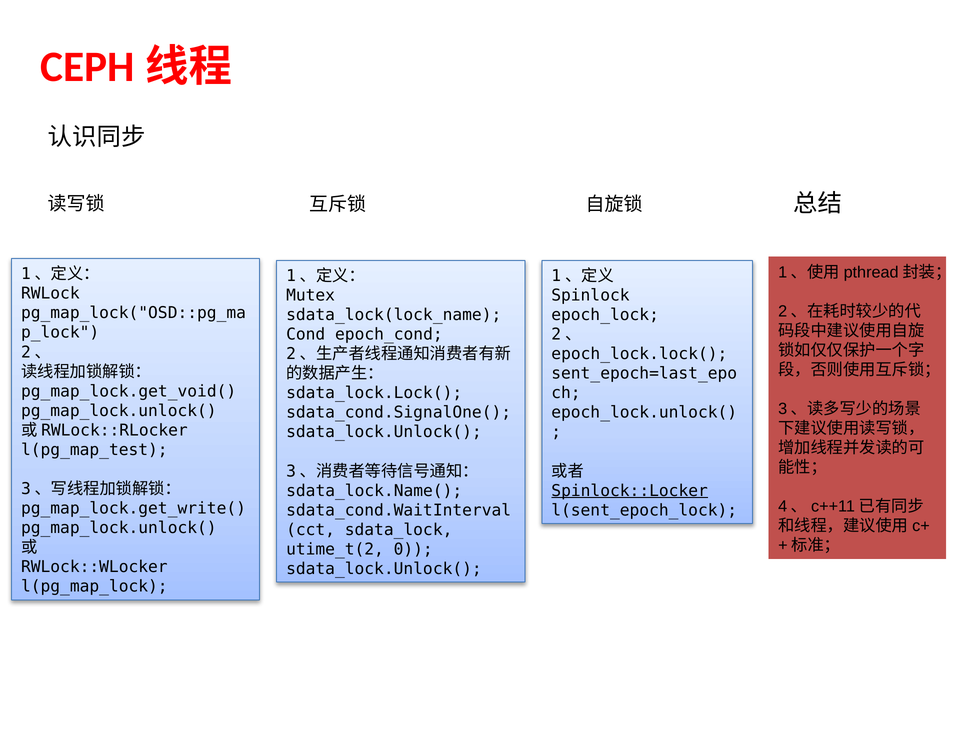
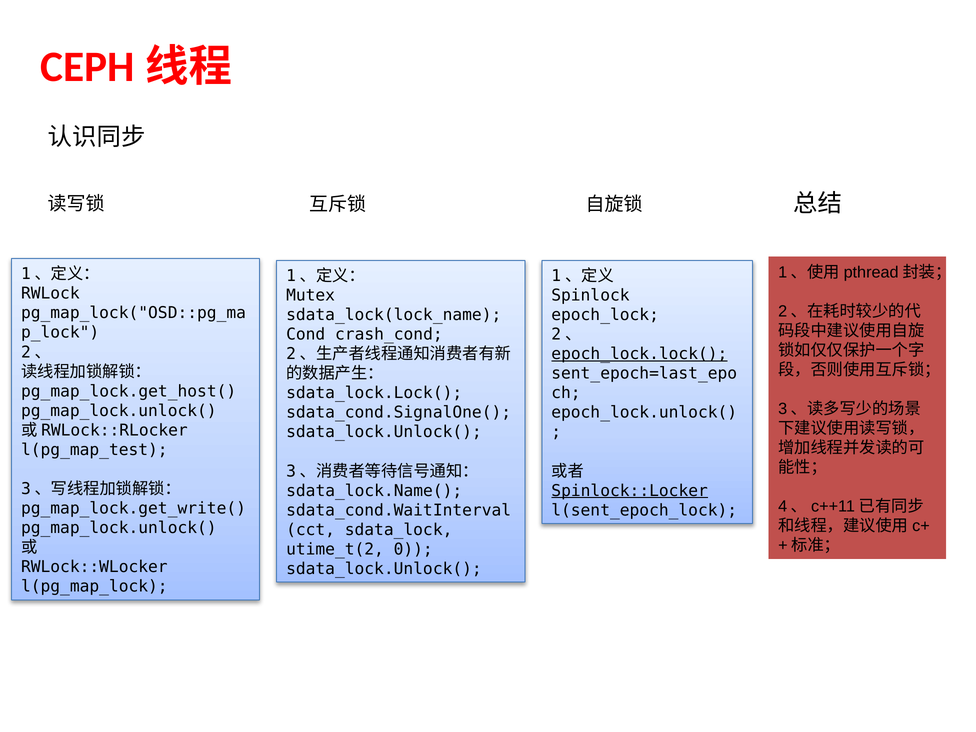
epoch_cond: epoch_cond -> crash_cond (389, 335)
epoch_lock.lock( underline: none -> present (639, 354)
pg_map_lock.get_void(: pg_map_lock.get_void( -> pg_map_lock.get_host( (129, 391)
